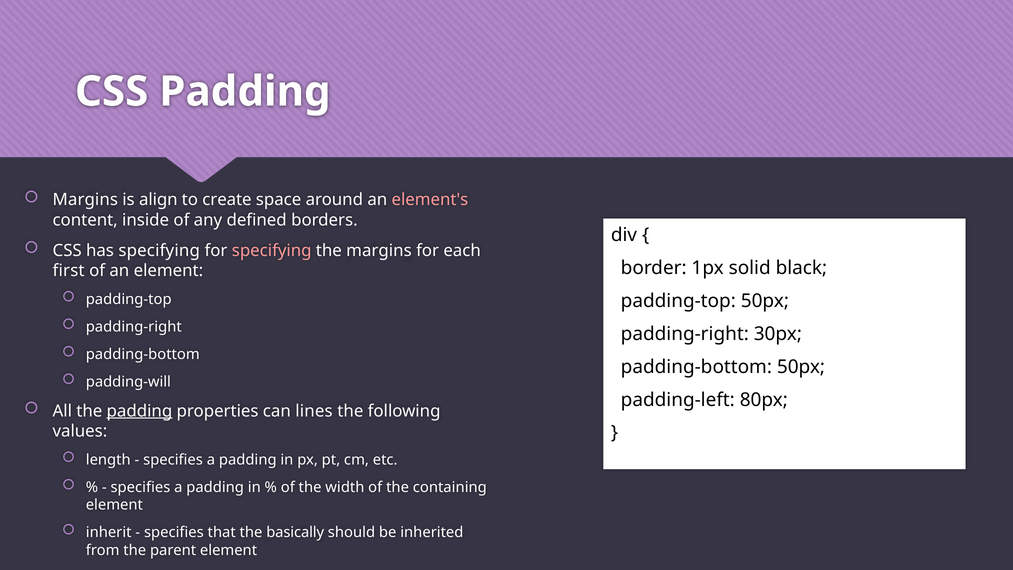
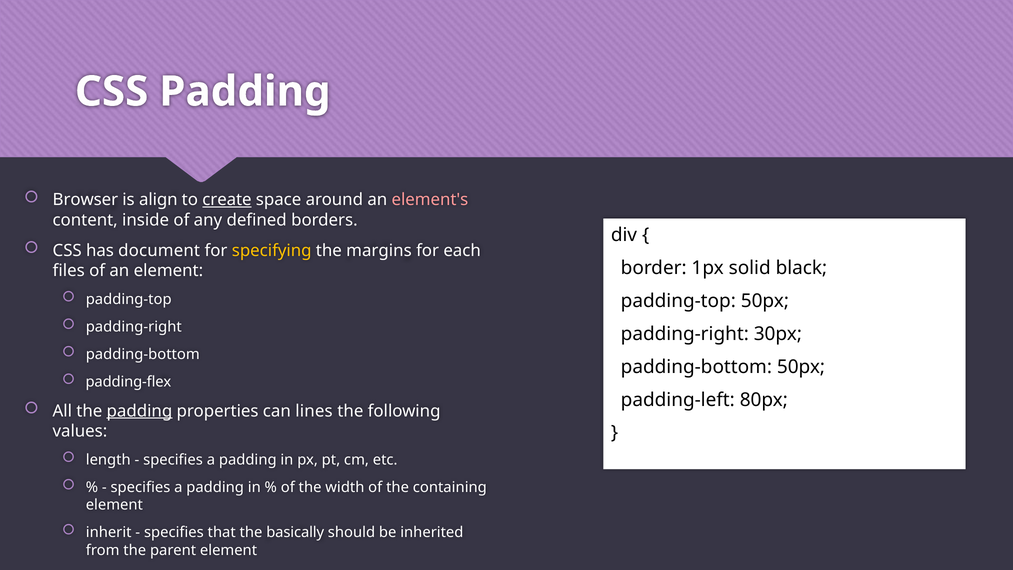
Margins: Margins -> Browser (85, 200)
create underline: none -> present (227, 200)
has specifying: specifying -> document (159, 250)
specifying colour: pink -> yellow (272, 250)
first: first -> files (69, 271)
padding-will: padding-will -> padding-flex (128, 382)
